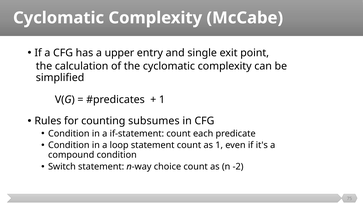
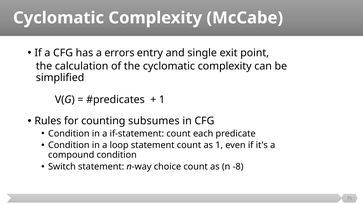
upper: upper -> errors (119, 53)
-2: -2 -> -8 (238, 167)
